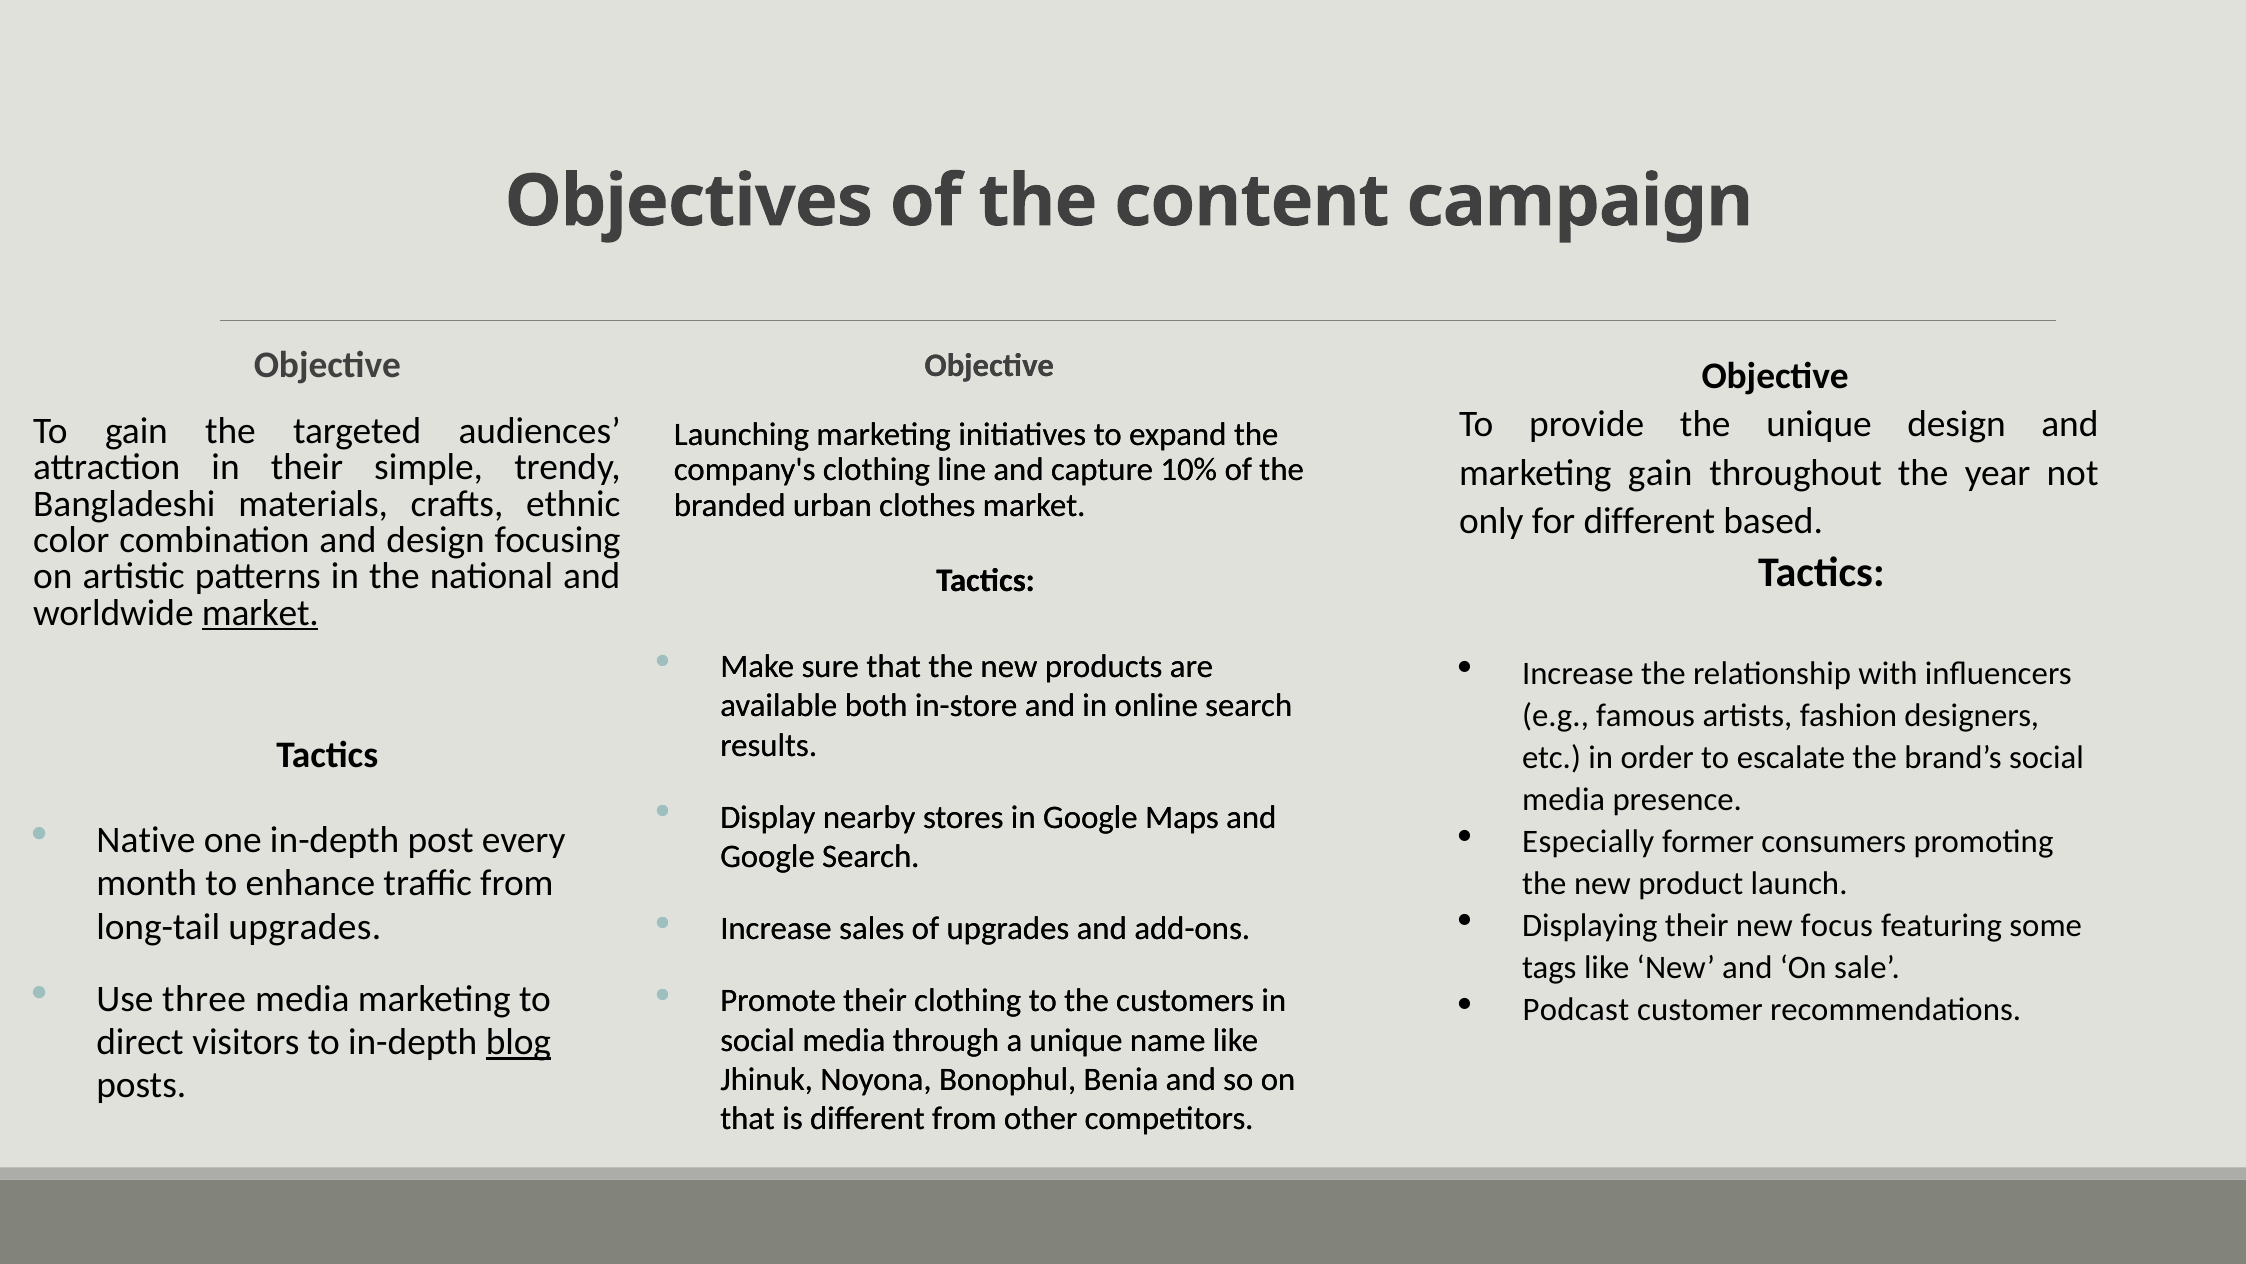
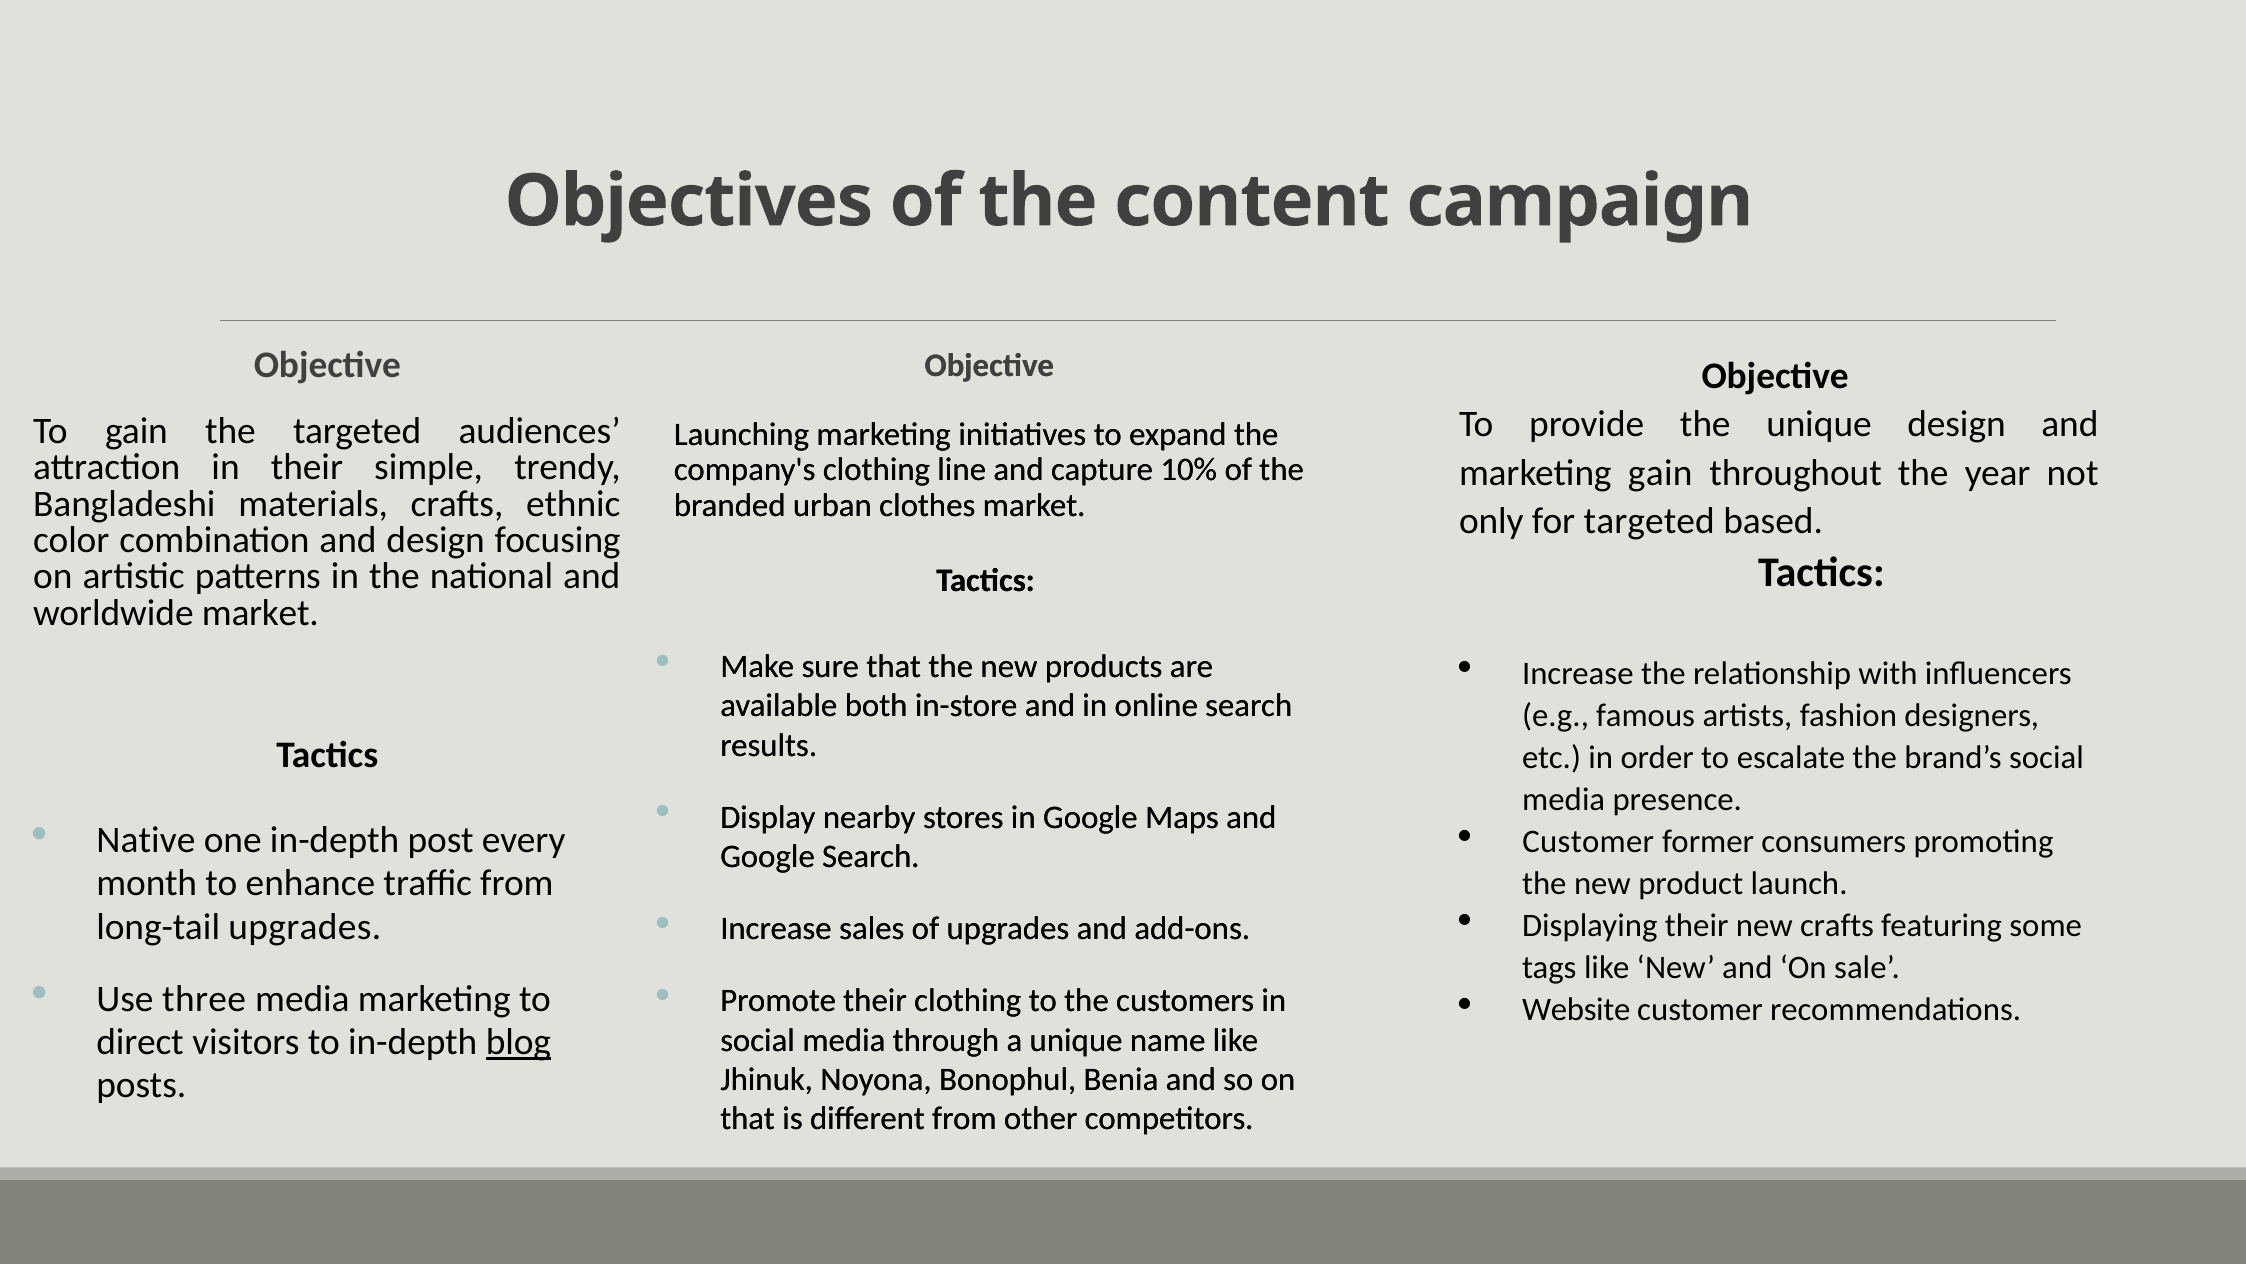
for different: different -> targeted (1649, 520)
market underline: present -> none (260, 613)
Especially: Especially -> Customer (1588, 841)
new focus: focus -> crafts (1837, 925)
Podcast: Podcast -> Website (1576, 1009)
